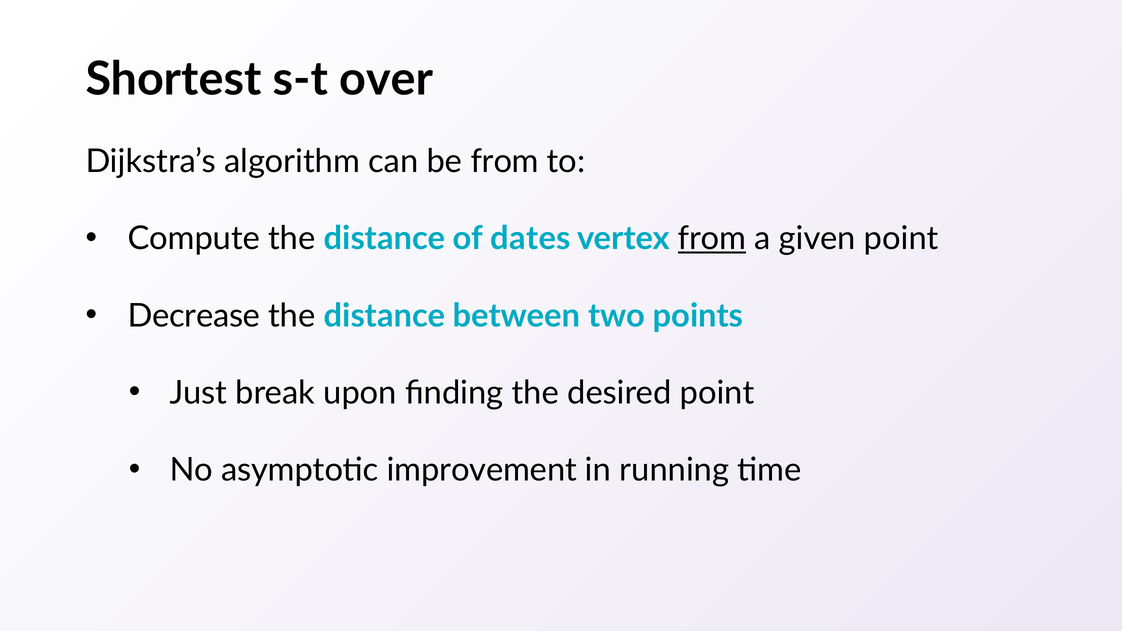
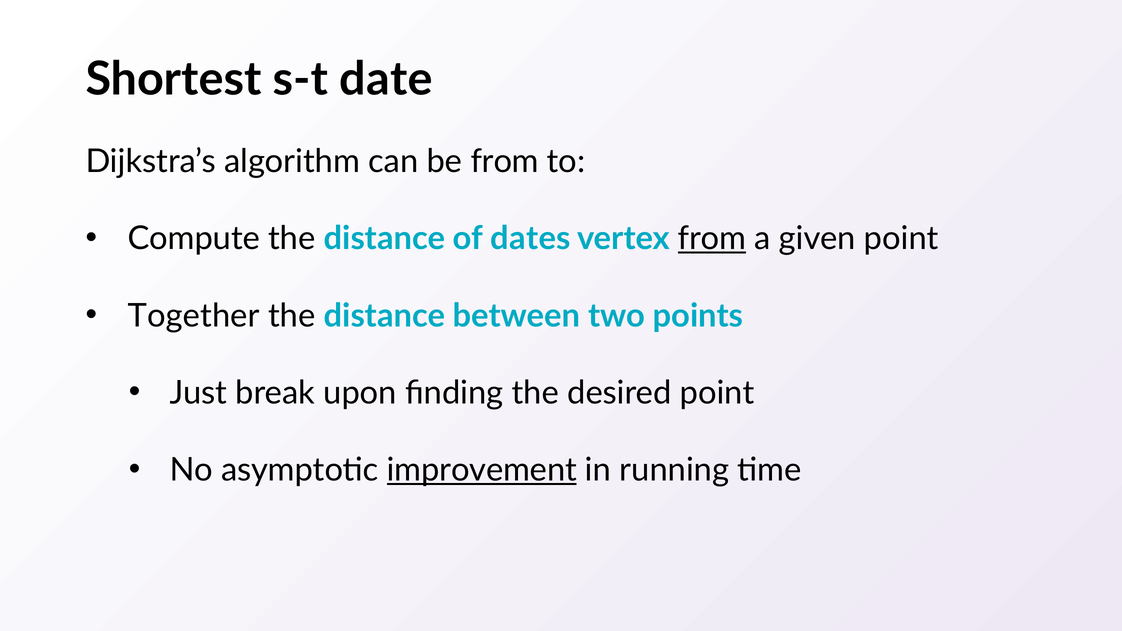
over: over -> date (386, 79)
Decrease: Decrease -> Together (194, 316)
improvement underline: none -> present (482, 470)
